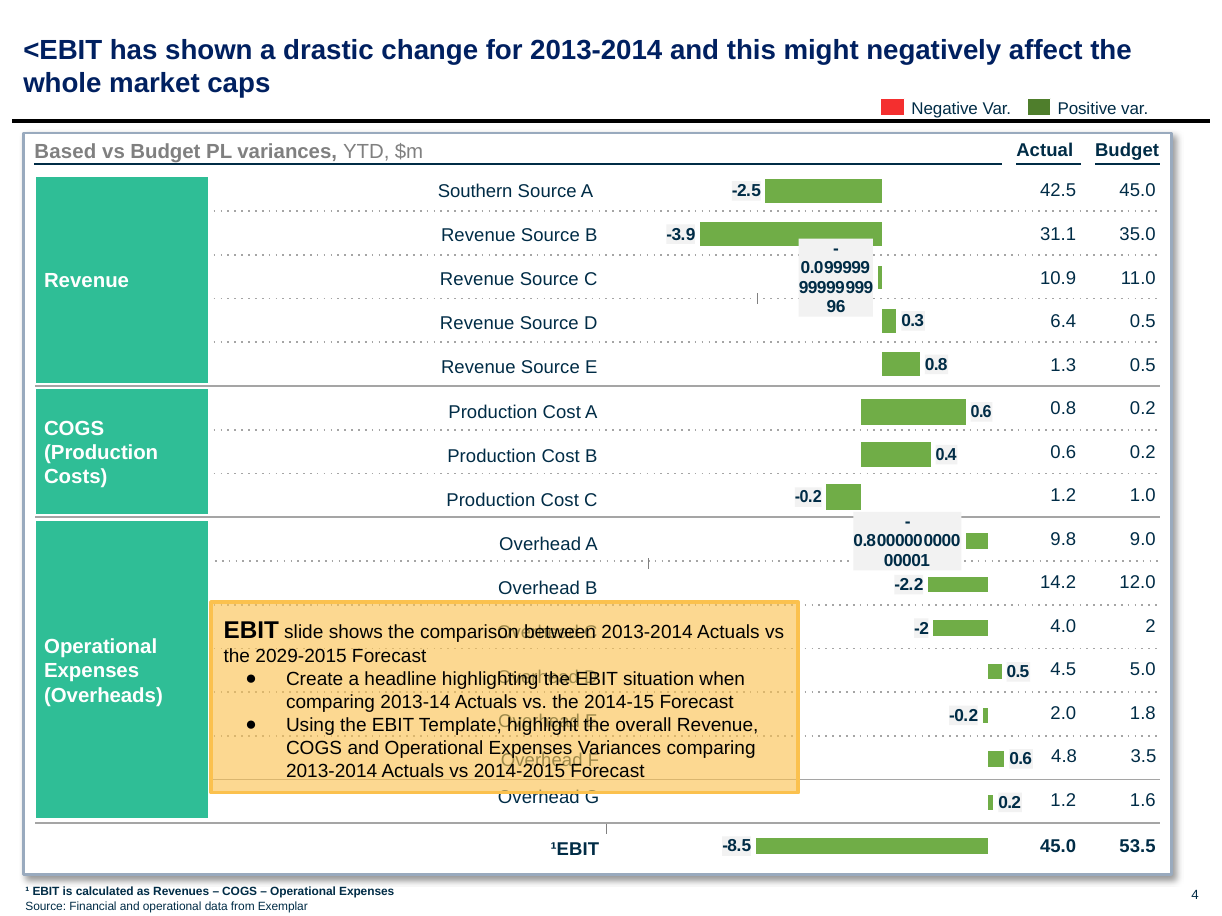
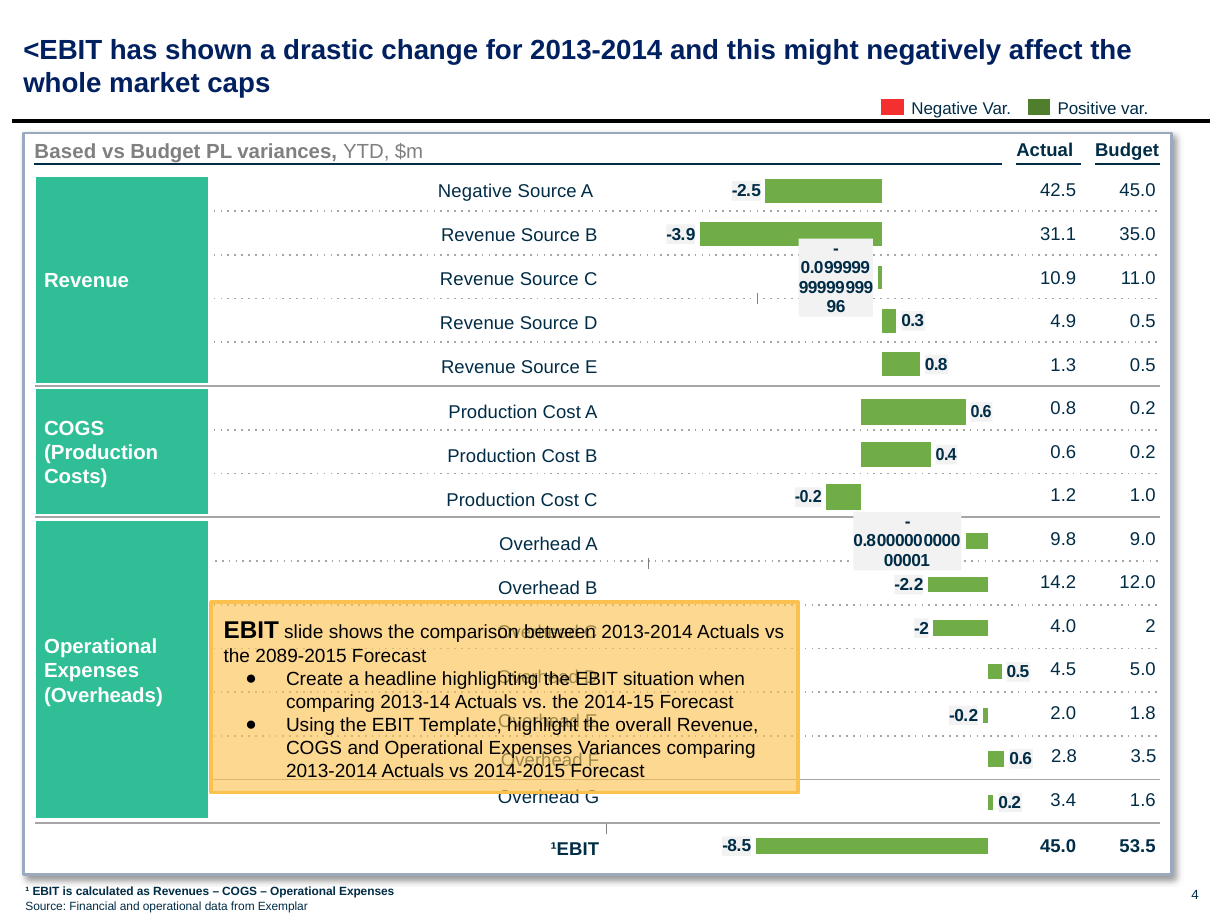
Southern: Southern -> Negative (475, 191)
6.4: 6.4 -> 4.9 (1063, 322)
2029-2015: 2029-2015 -> 2089-2015 (301, 657)
4.8: 4.8 -> 2.8 (1064, 757)
1.2: 1.2 -> 3.4 (1063, 801)
